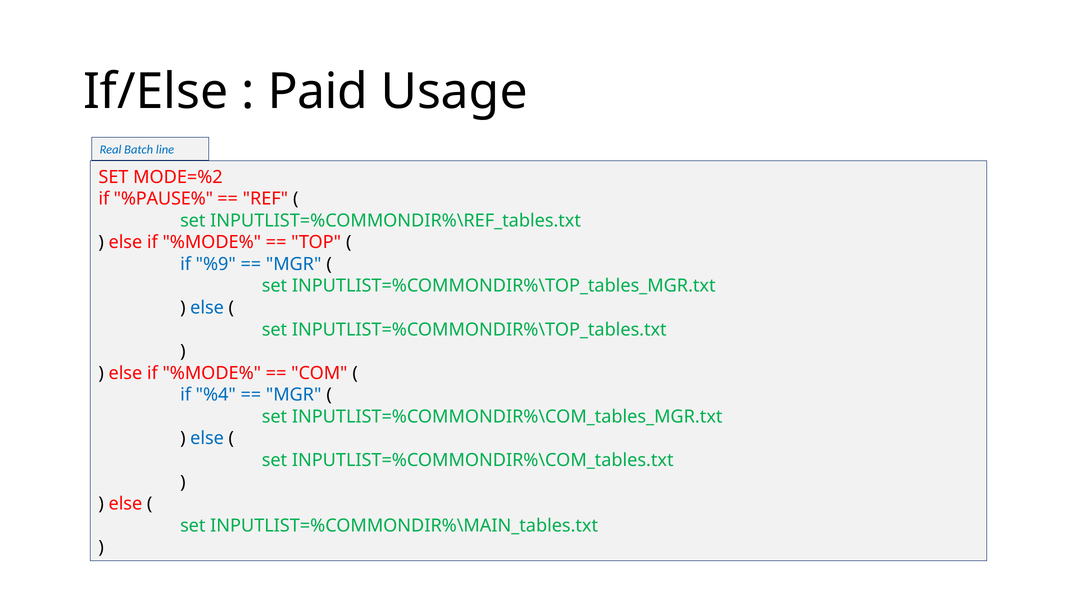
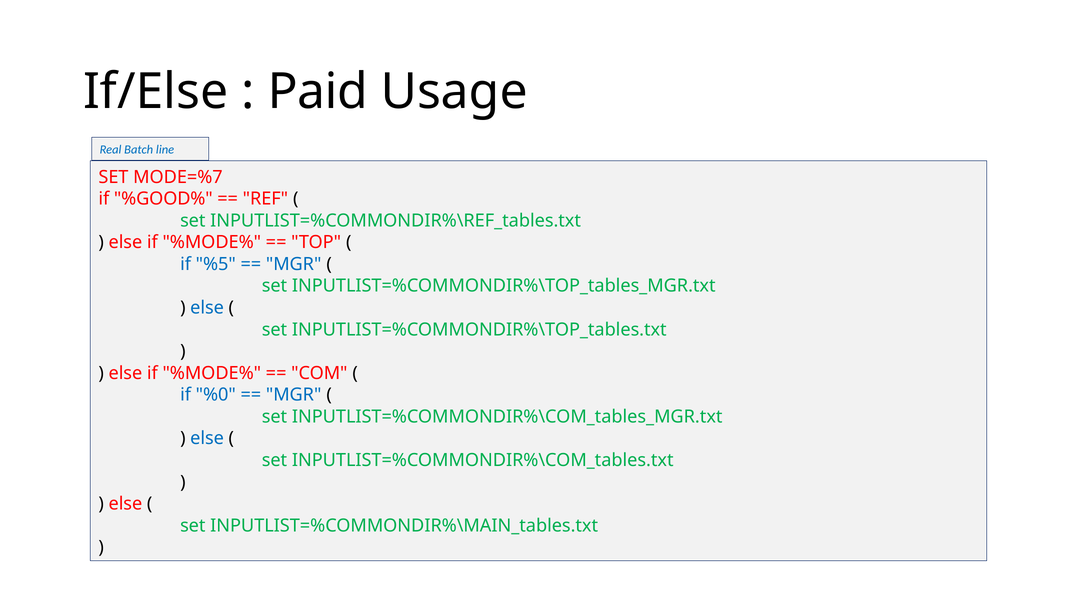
MODE=%2: MODE=%2 -> MODE=%7 (178, 177)
%PAUSE%: %PAUSE% -> %GOOD% (163, 199)
%9: %9 -> %5 (216, 264)
%4: %4 -> %0 (216, 395)
